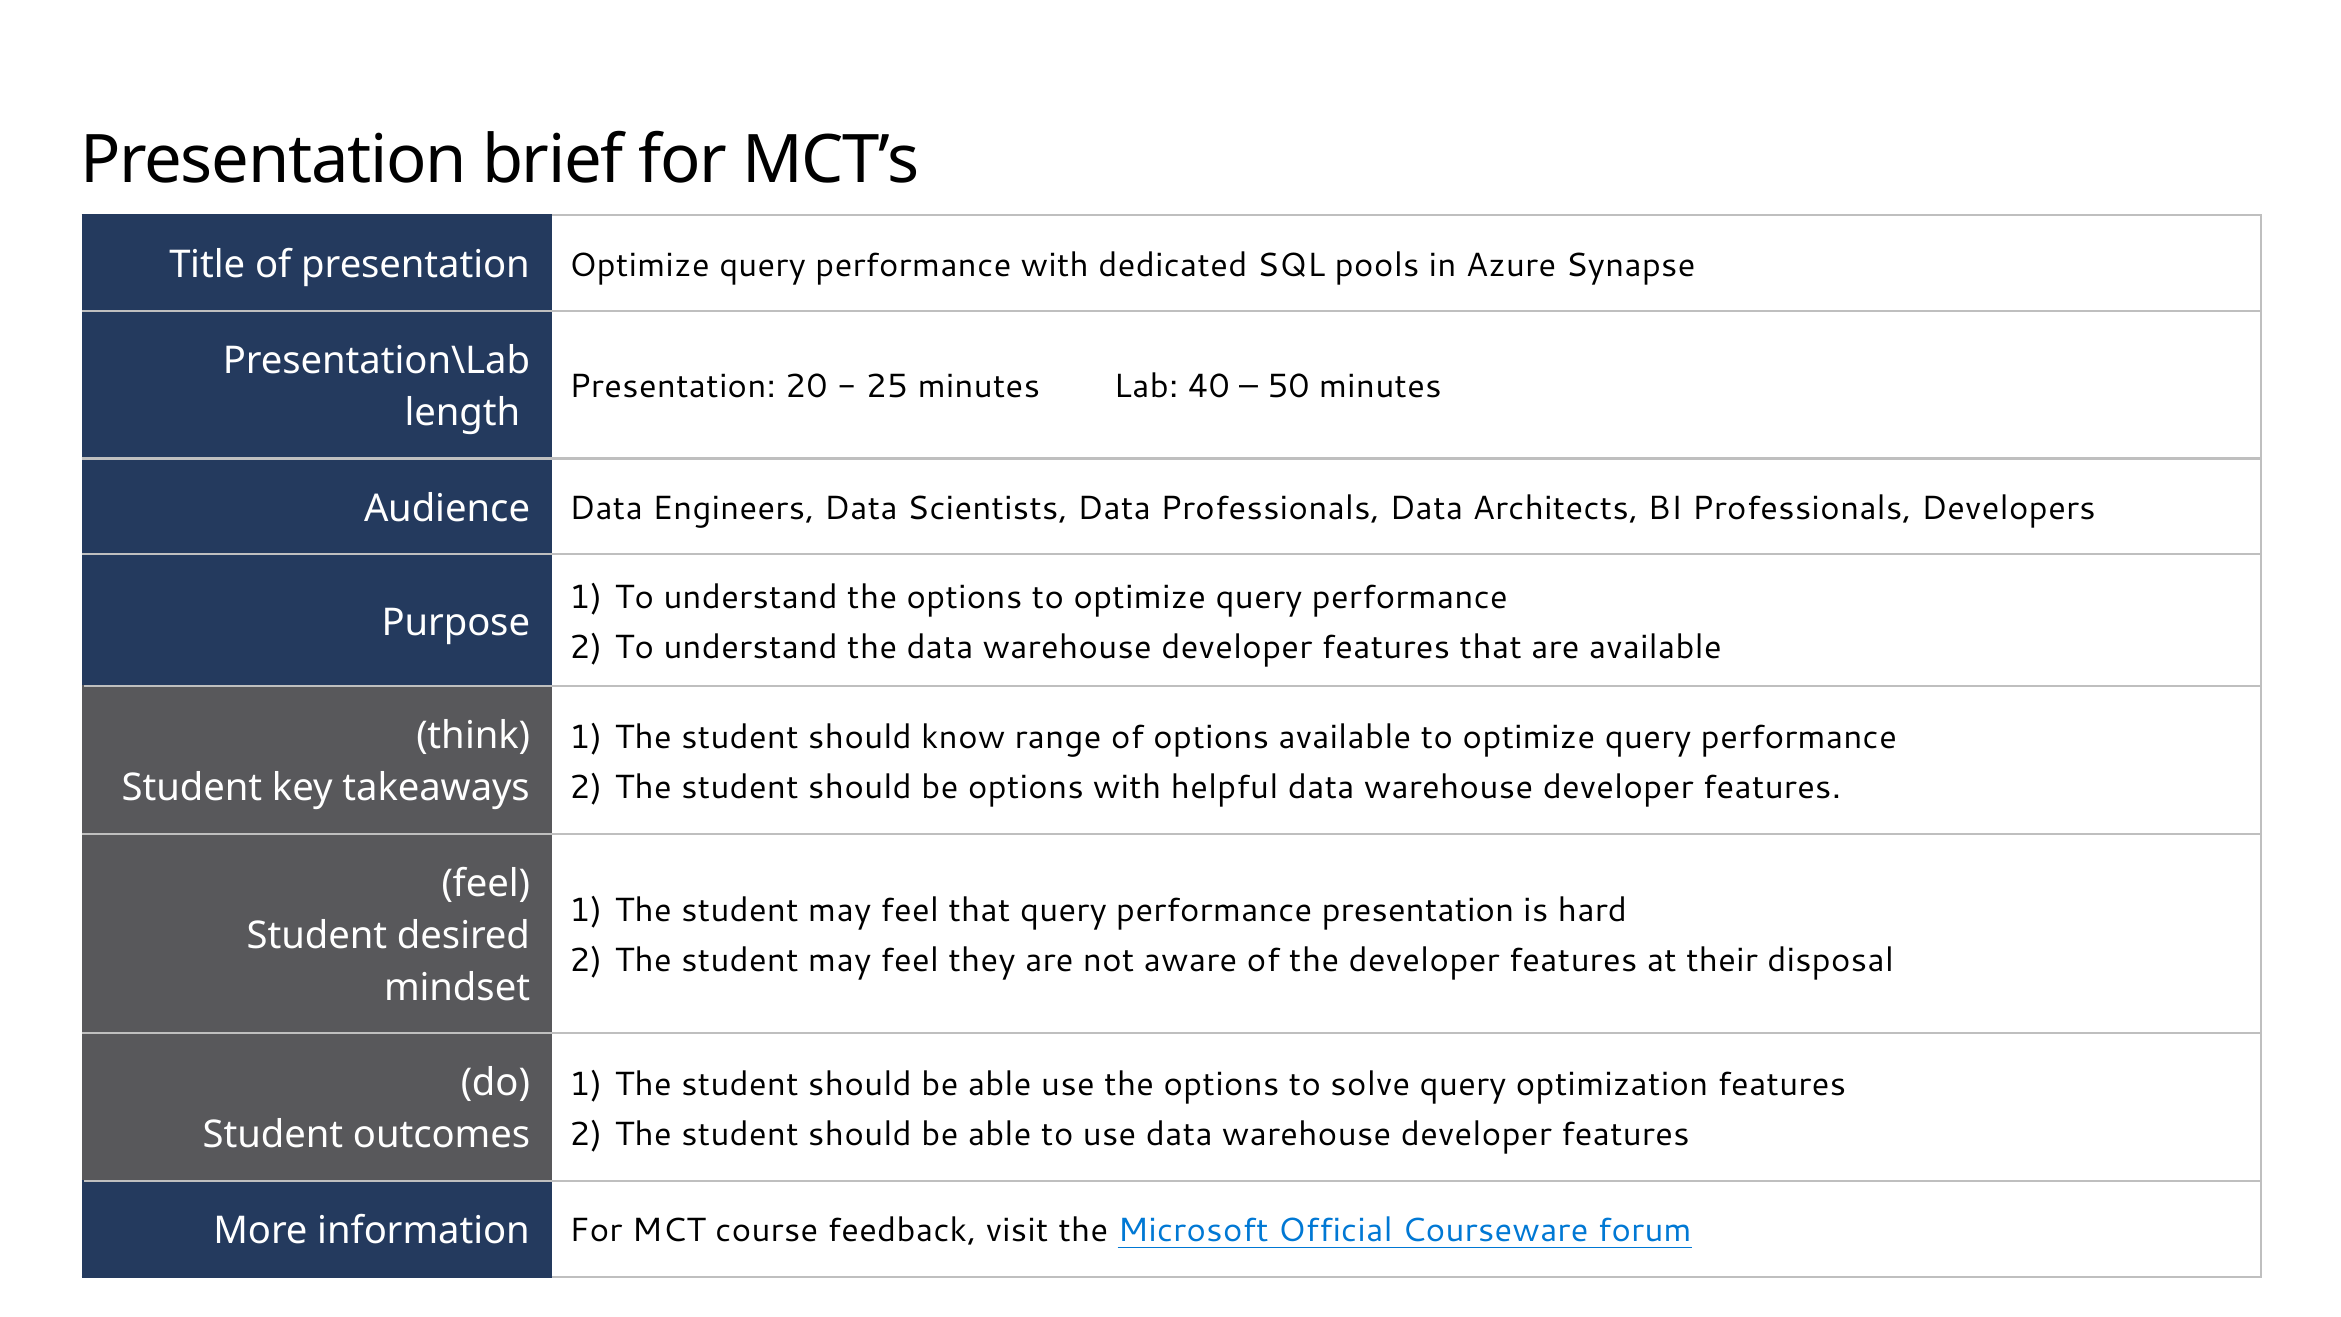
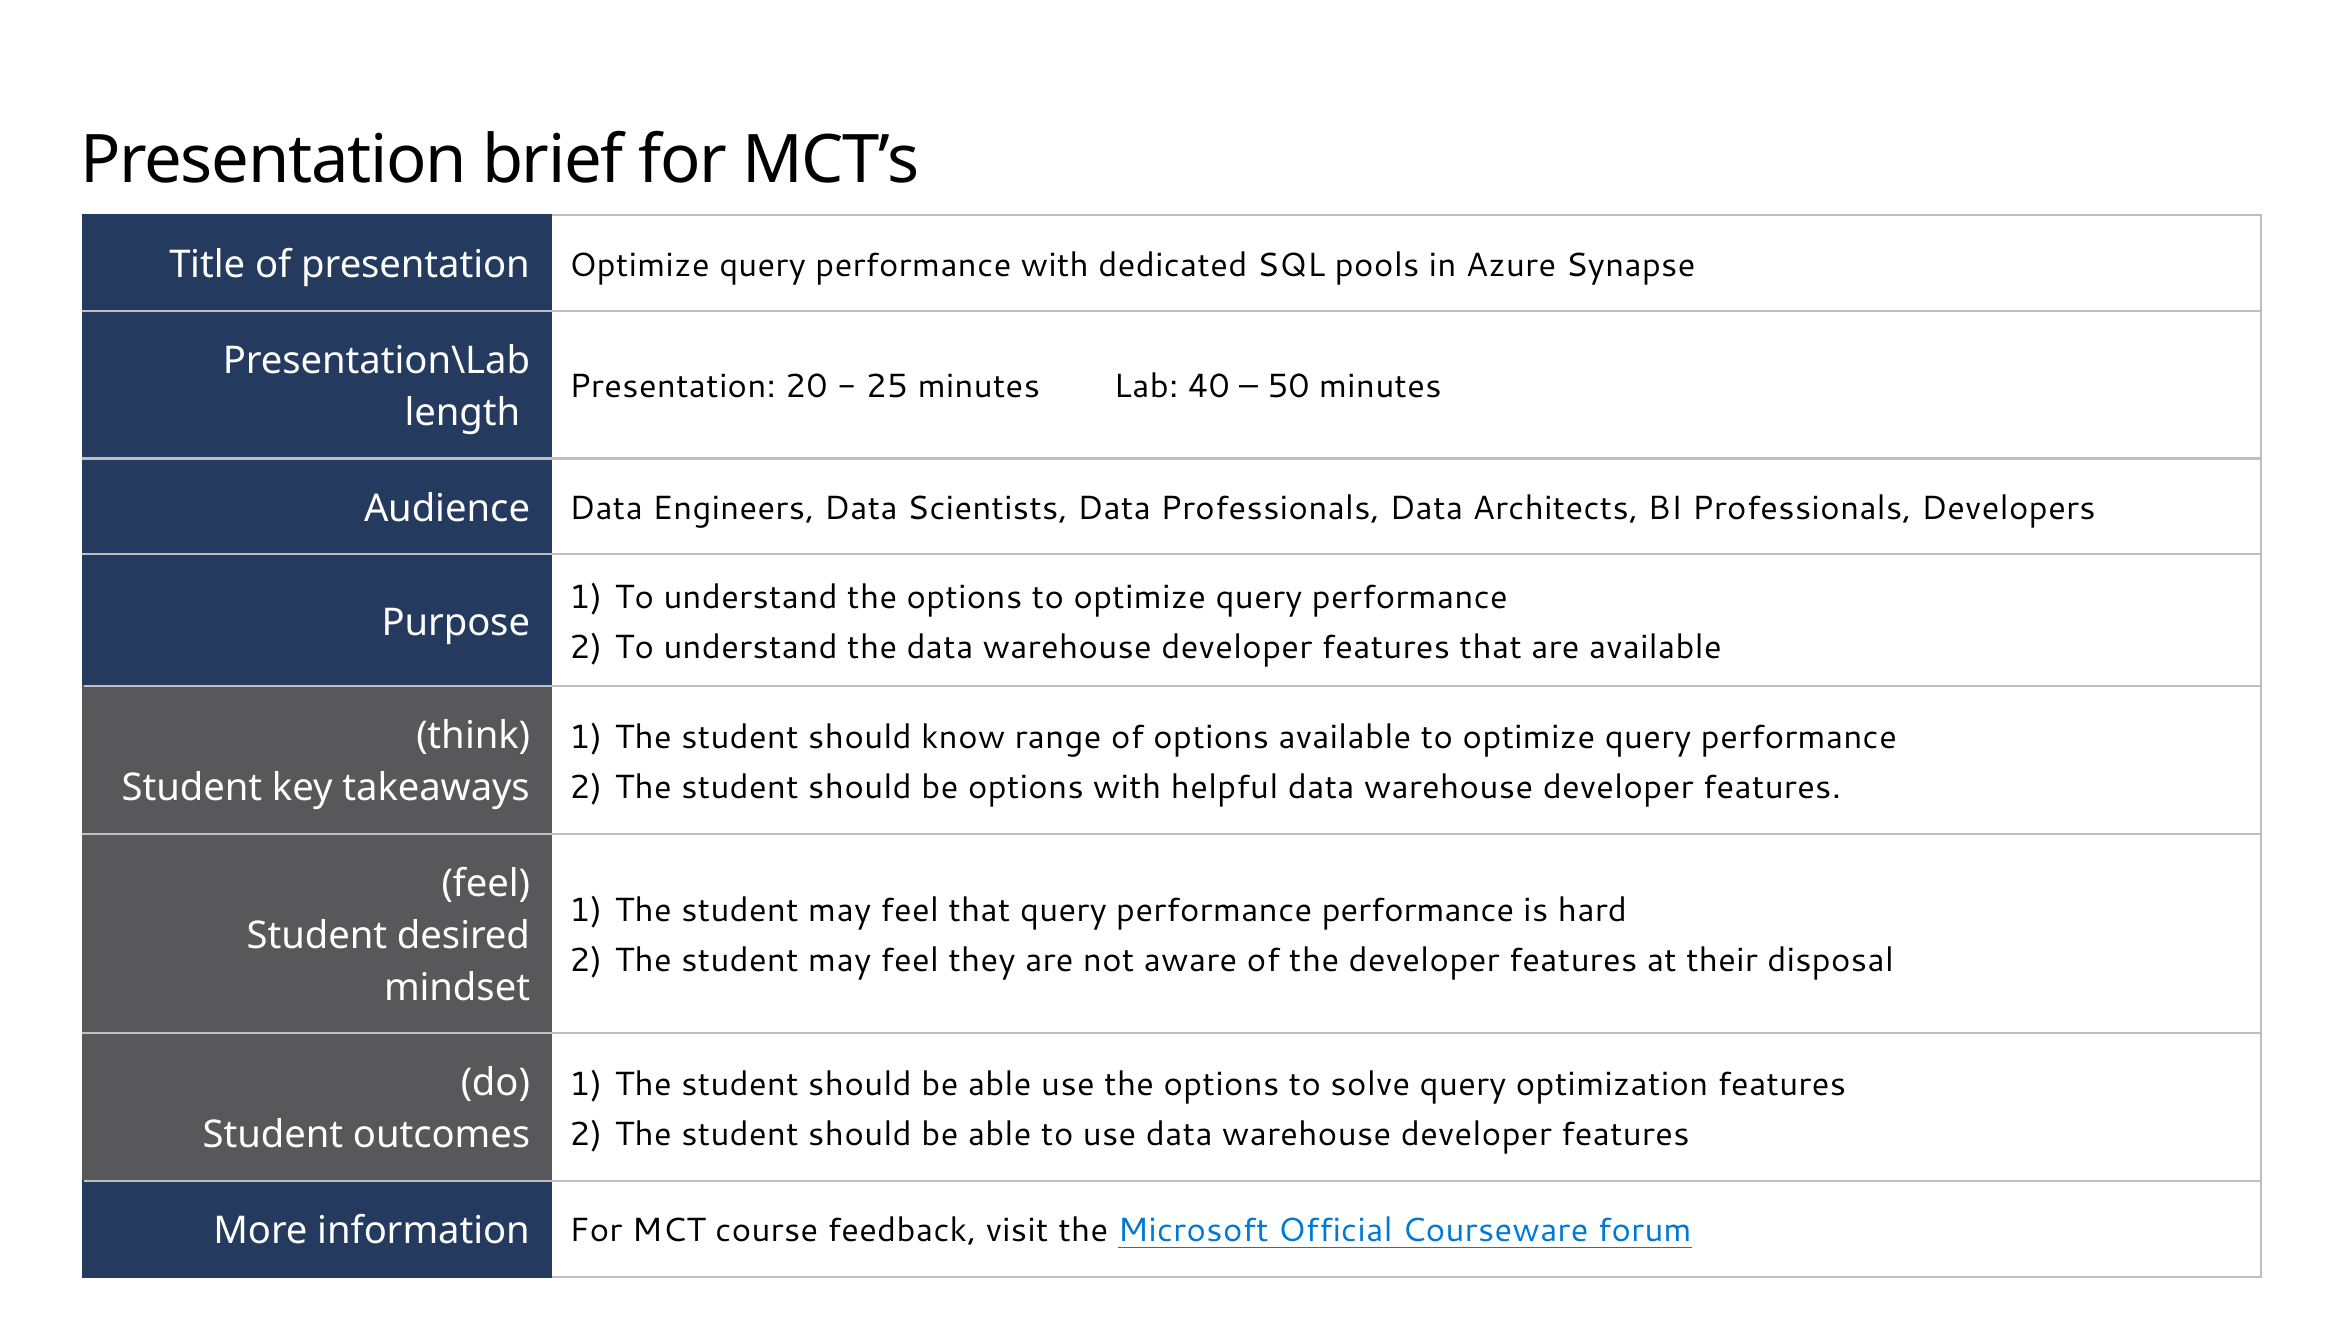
performance presentation: presentation -> performance (1418, 910)
